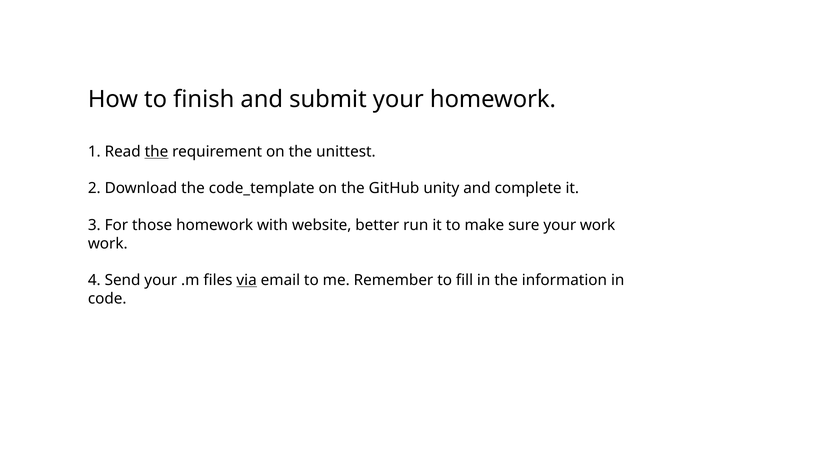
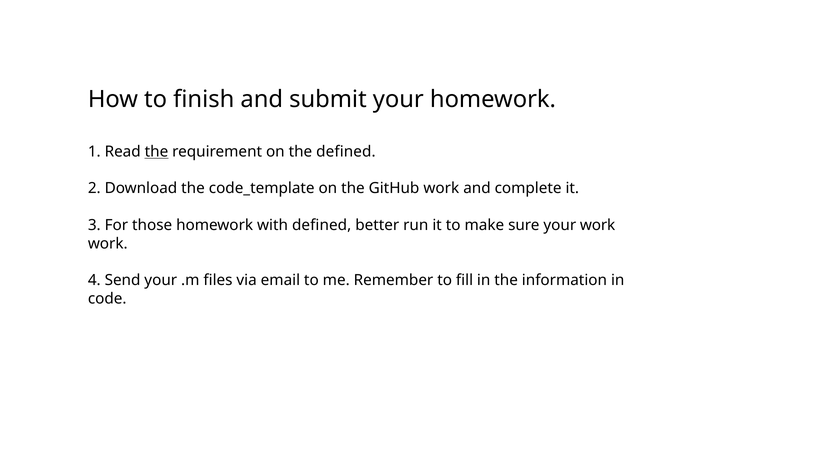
the unittest: unittest -> defined (346, 151)
GitHub unity: unity -> work (441, 188)
with website: website -> defined (322, 225)
via underline: present -> none (247, 280)
